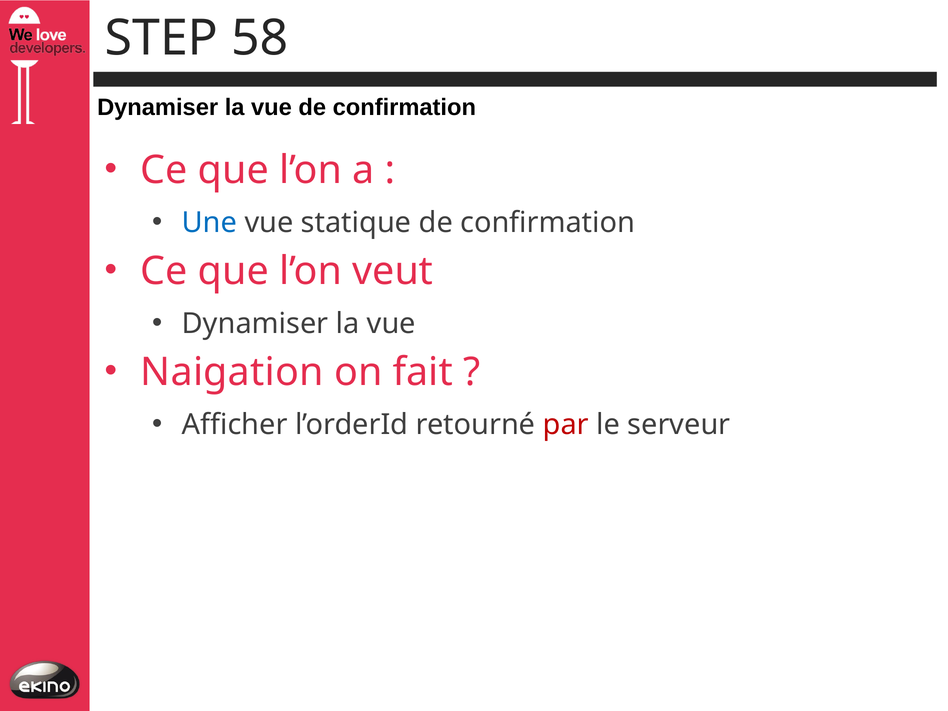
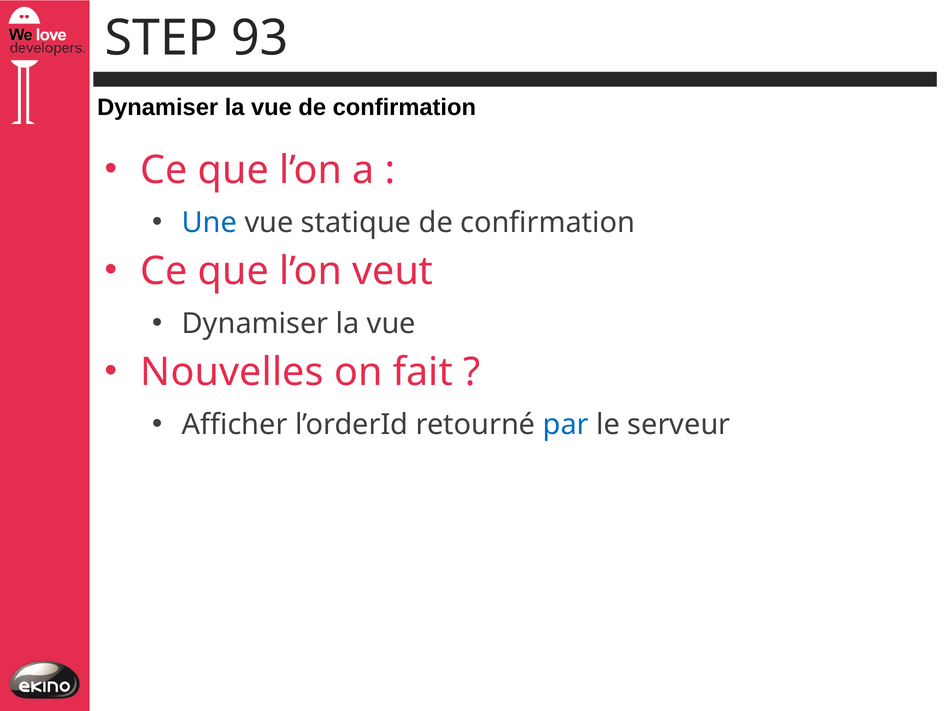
58: 58 -> 93 (260, 38)
Naigation: Naigation -> Nouvelles (232, 372)
par colour: red -> blue (566, 425)
